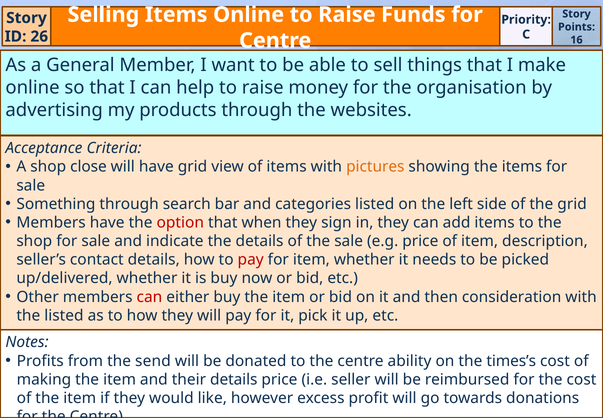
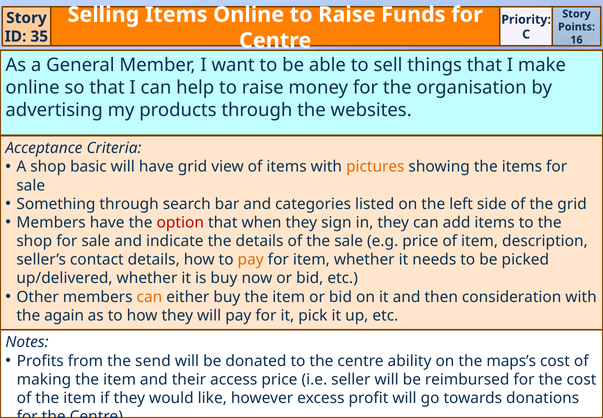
26: 26 -> 35 (39, 36)
close: close -> basic (88, 167)
pay colour: red -> orange (251, 259)
can colour: red -> orange (149, 297)
the listed: listed -> again (64, 315)
times’s: times’s -> maps’s (511, 360)
their details: details -> access (234, 379)
